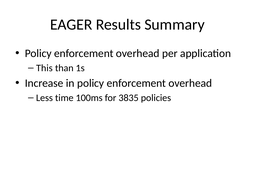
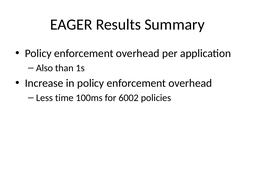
This: This -> Also (44, 68)
3835: 3835 -> 6002 (129, 98)
